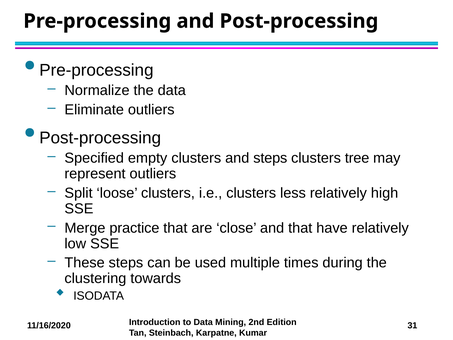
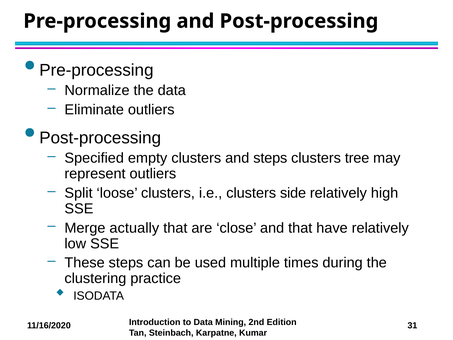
less: less -> side (293, 193)
practice: practice -> actually (134, 228)
towards: towards -> practice (156, 278)
